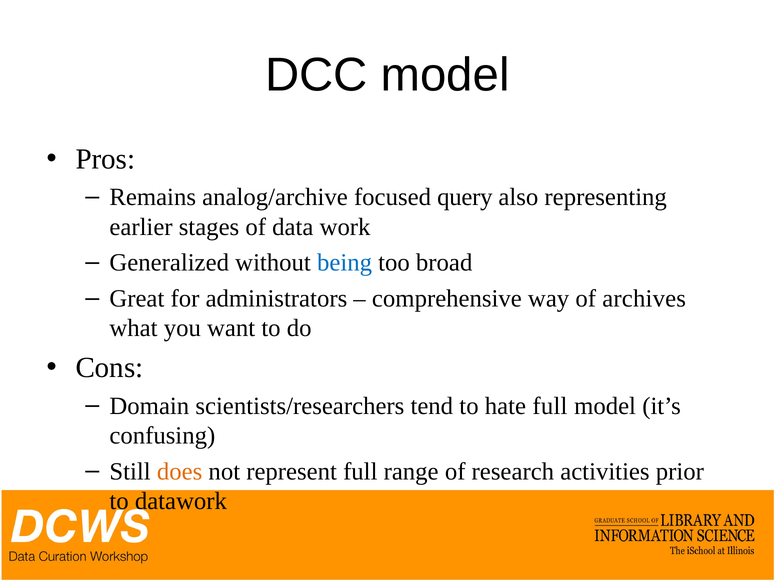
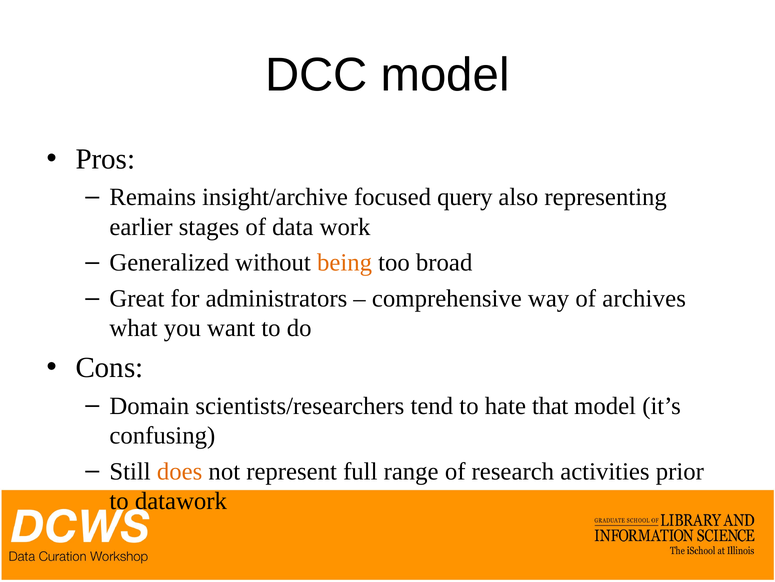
analog/archive: analog/archive -> insight/archive (275, 197)
being colour: blue -> orange (345, 262)
hate full: full -> that (550, 405)
